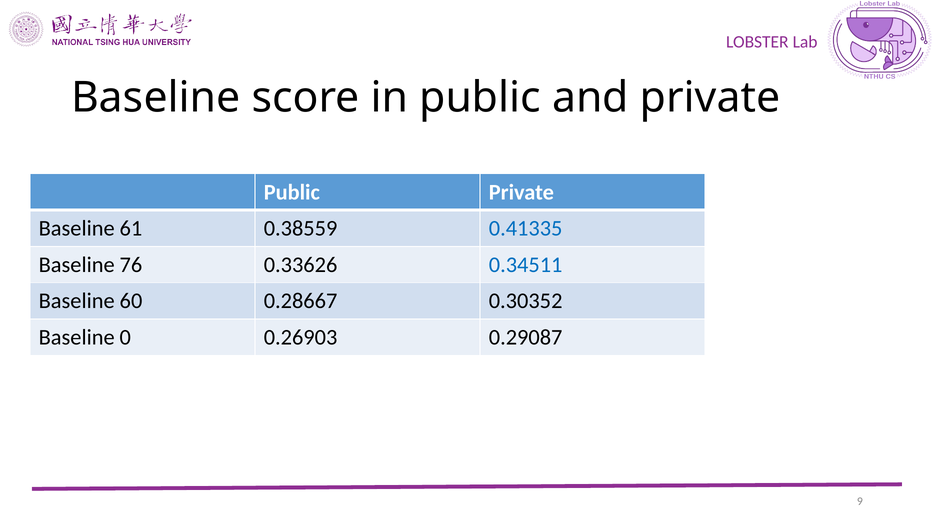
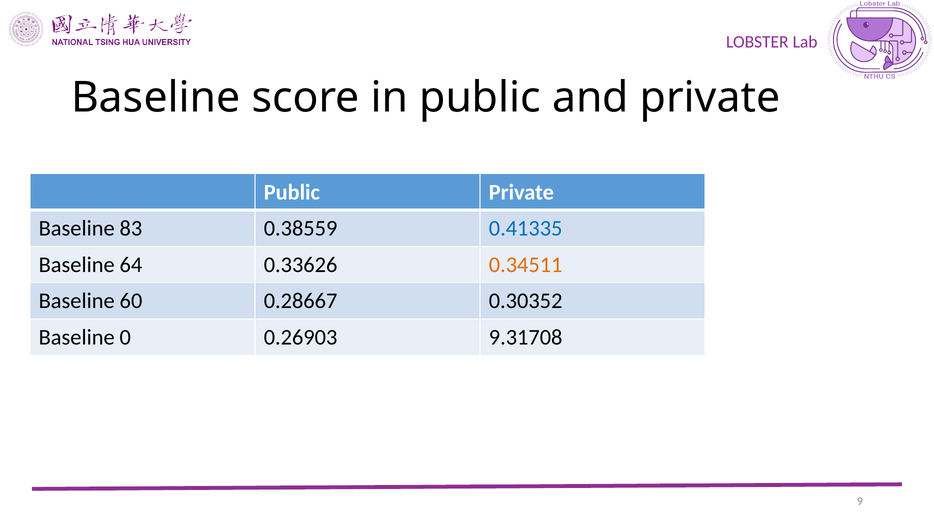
61: 61 -> 83 (131, 229)
76: 76 -> 64 (131, 265)
0.34511 colour: blue -> orange (526, 265)
0.29087: 0.29087 -> 9.31708 (526, 338)
